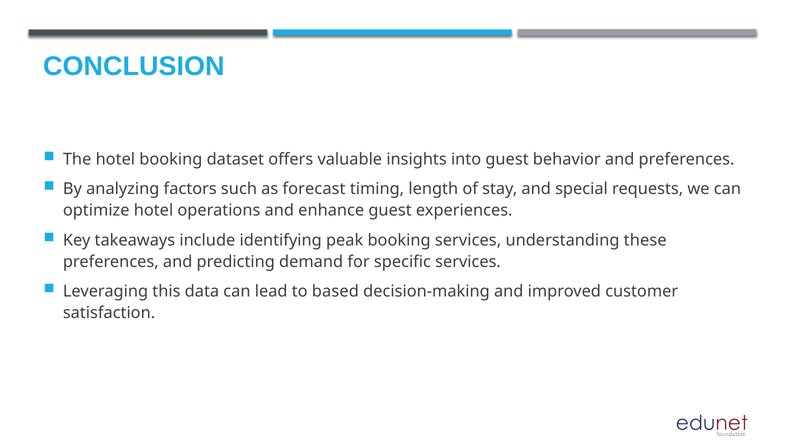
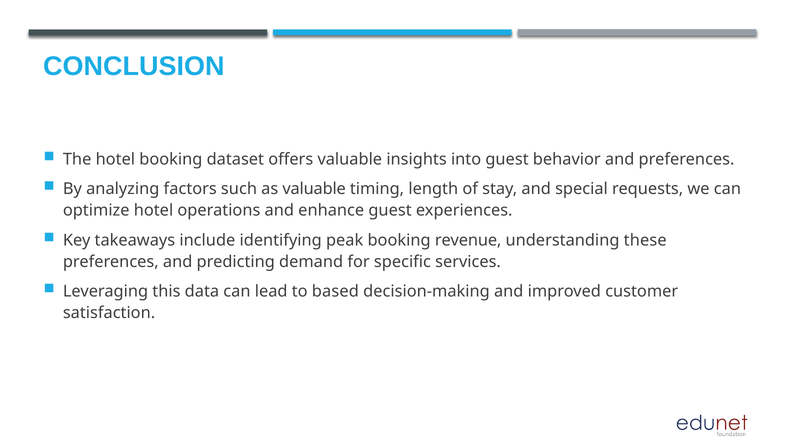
as forecast: forecast -> valuable (314, 189)
booking services: services -> revenue (468, 240)
